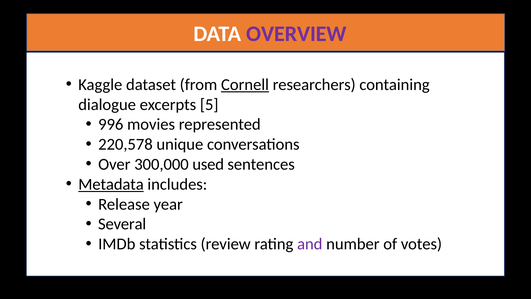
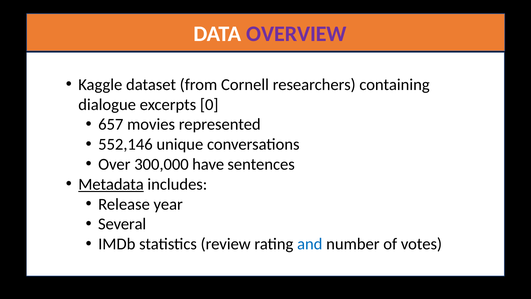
Cornell underline: present -> none (245, 85)
5: 5 -> 0 (209, 104)
996: 996 -> 657 (111, 124)
220,578: 220,578 -> 552,146 (125, 144)
used: used -> have (208, 164)
and colour: purple -> blue (310, 244)
